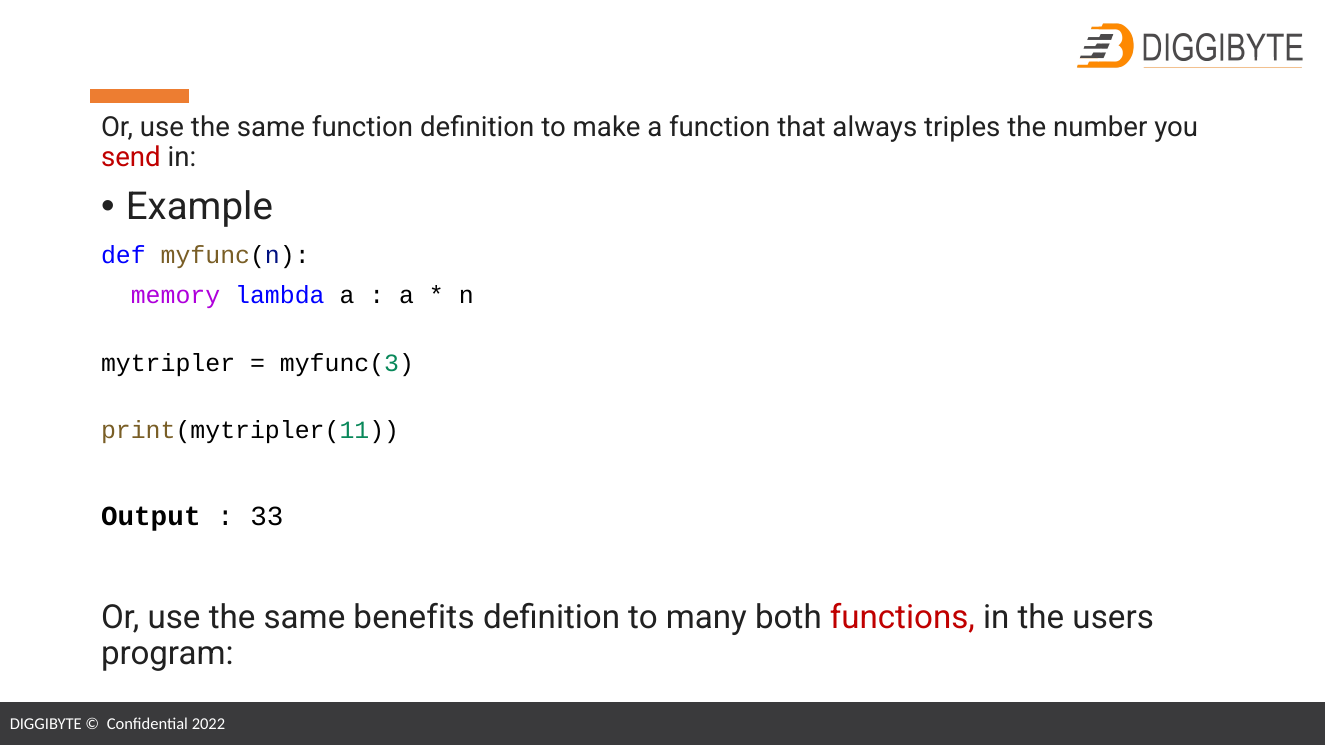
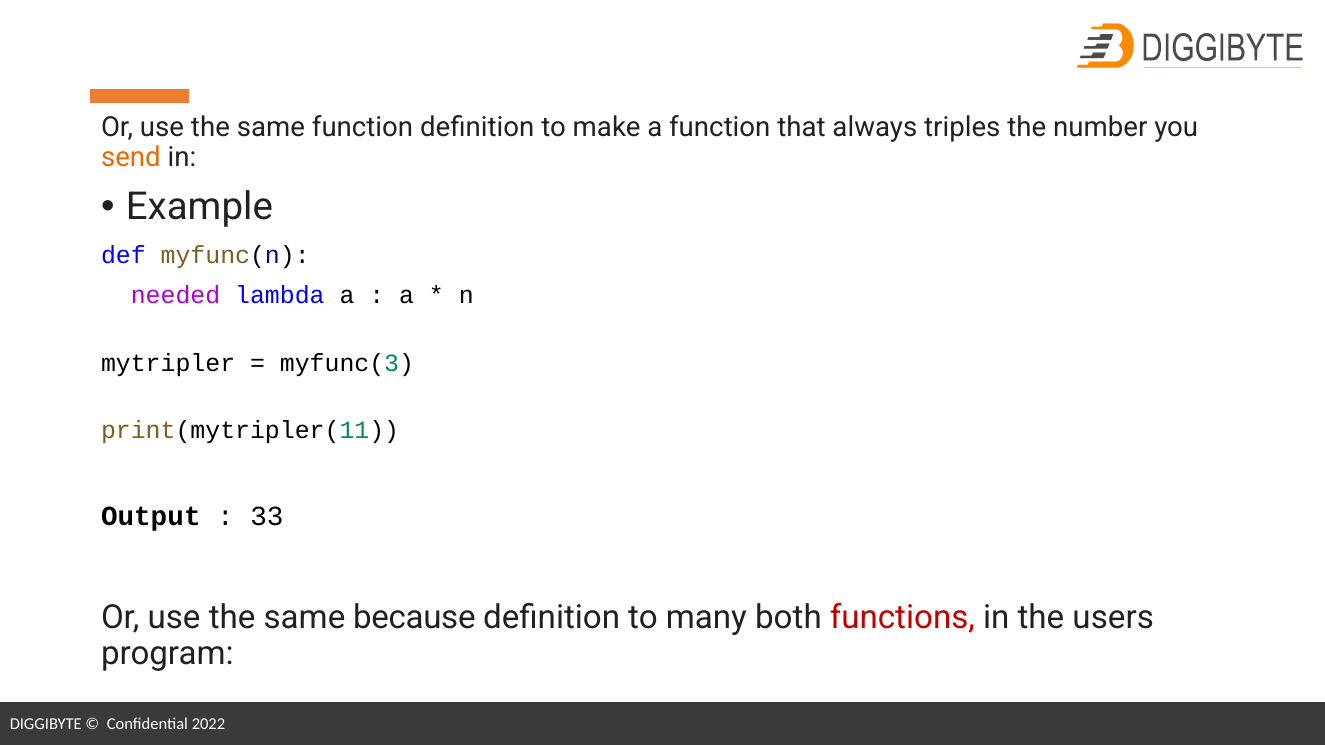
send colour: red -> orange (131, 158)
memory: memory -> needed (176, 296)
benefits: benefits -> because (414, 618)
